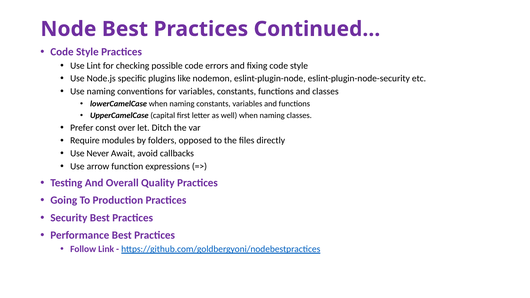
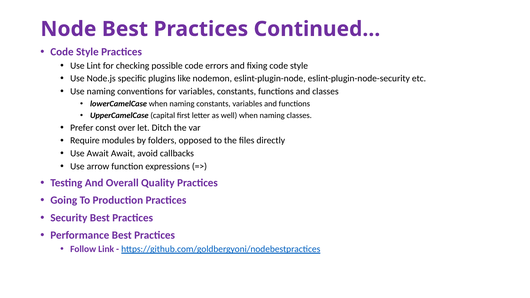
Use Never: Never -> Await (98, 154)
